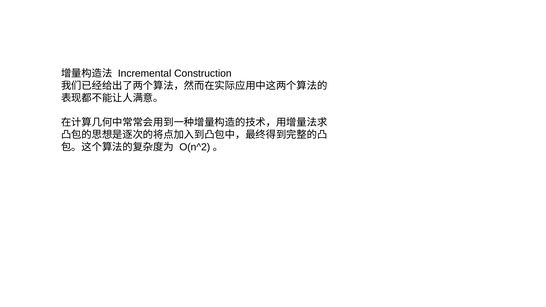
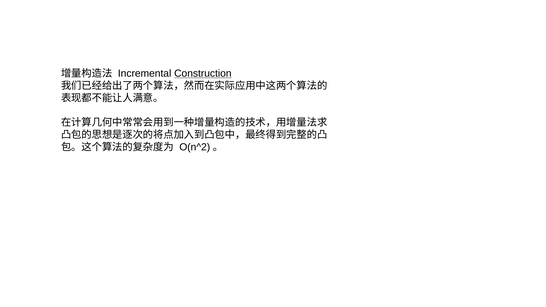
Construction underline: none -> present (203, 73)
